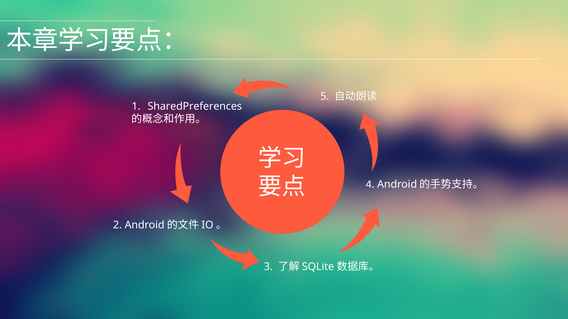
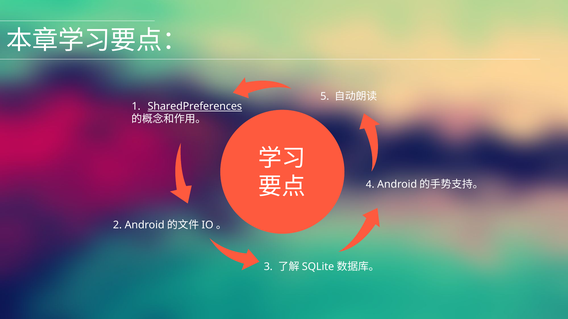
SharedPreferences underline: none -> present (195, 107)
